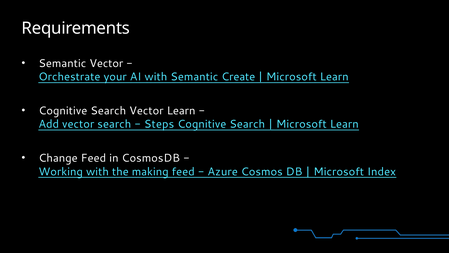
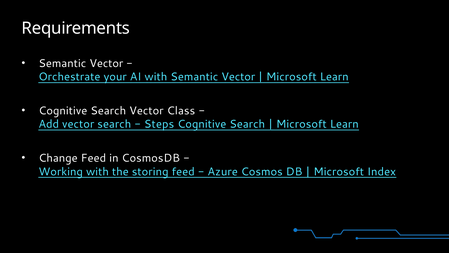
with Semantic Create: Create -> Vector (238, 77)
Vector Learn: Learn -> Class (181, 111)
making: making -> storing (150, 171)
